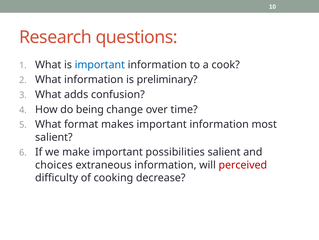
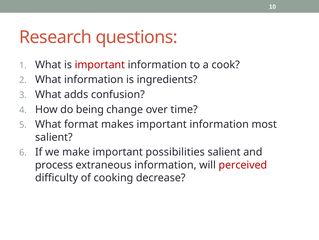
important colour: blue -> red (100, 65)
preliminary: preliminary -> ingredients (167, 79)
choices: choices -> process (54, 164)
